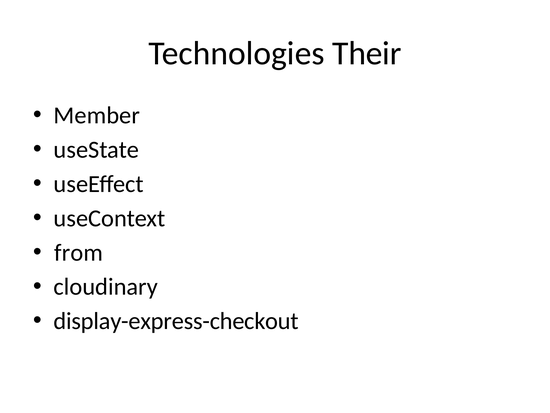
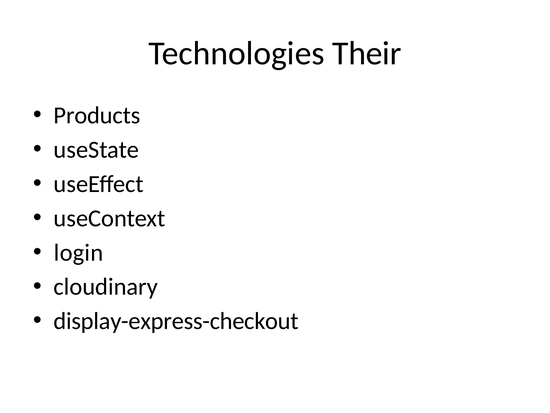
Member: Member -> Products (97, 115)
from: from -> login (79, 252)
